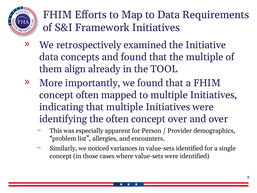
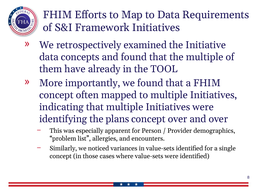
align: align -> have (75, 69)
the often: often -> plans (117, 119)
